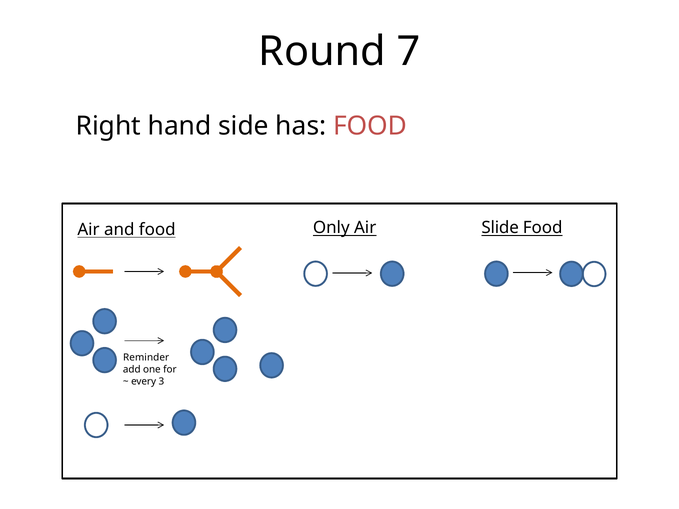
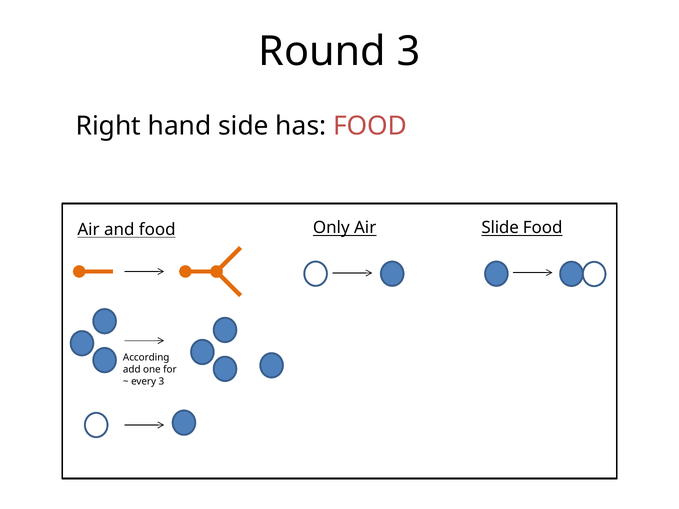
Round 7: 7 -> 3 (409, 52)
Reminder: Reminder -> According (146, 358)
